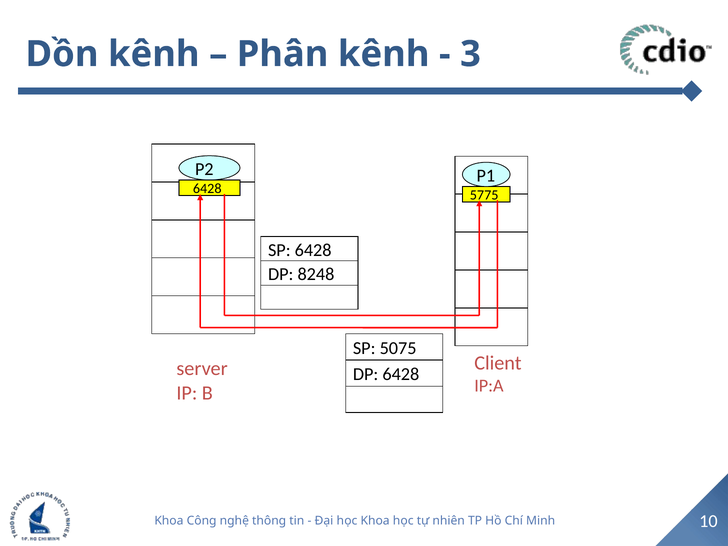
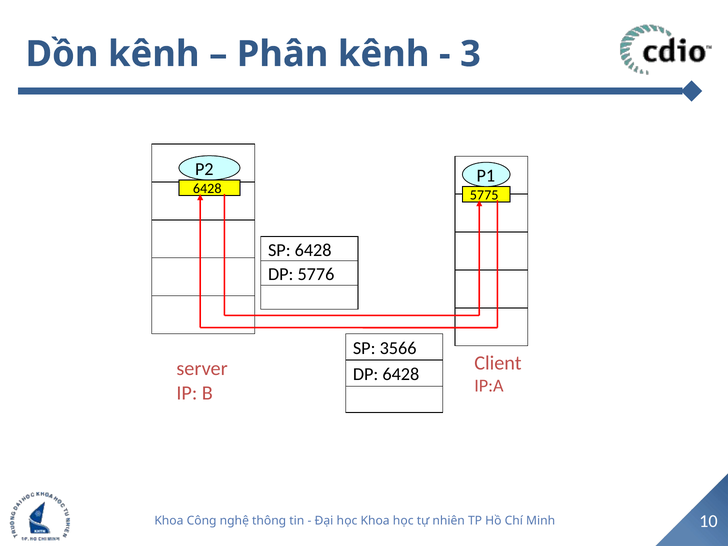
8248: 8248 -> 5776 (316, 274)
5075: 5075 -> 3566 (398, 348)
